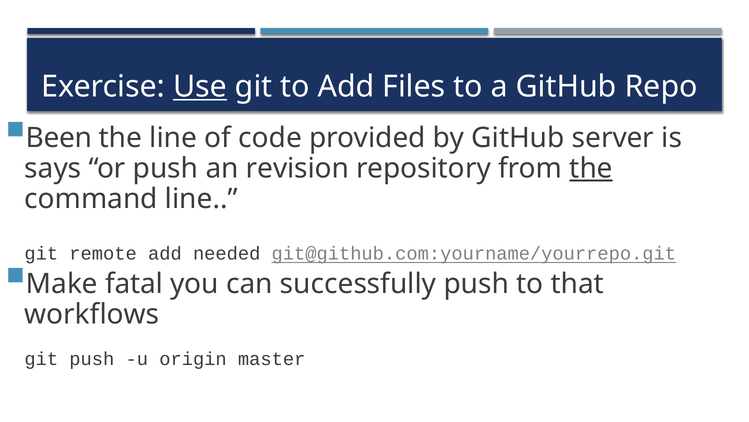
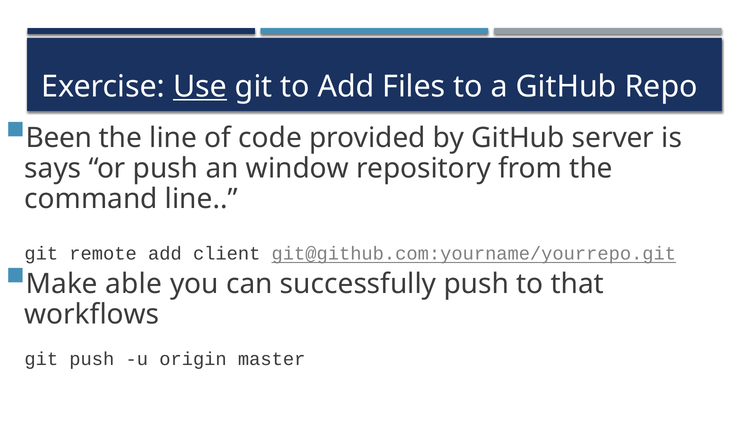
revision: revision -> window (297, 168)
the underline: present -> none (591, 168)
needed: needed -> client (227, 253)
fatal: fatal -> able (134, 284)
